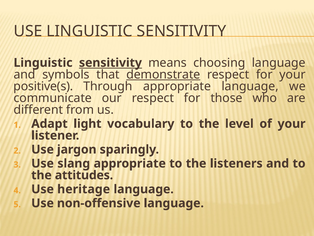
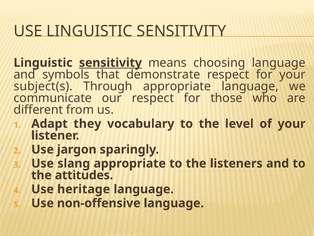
demonstrate underline: present -> none (163, 74)
positive(s: positive(s -> subject(s (43, 86)
light: light -> they (87, 123)
